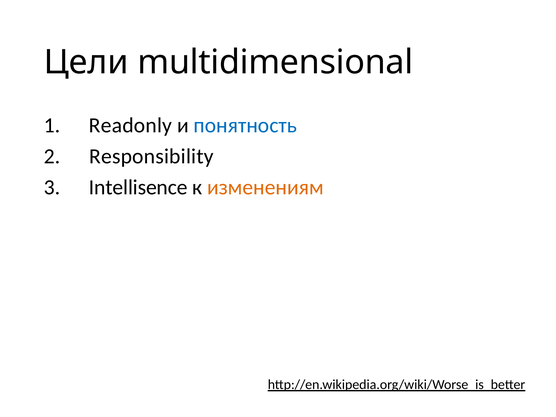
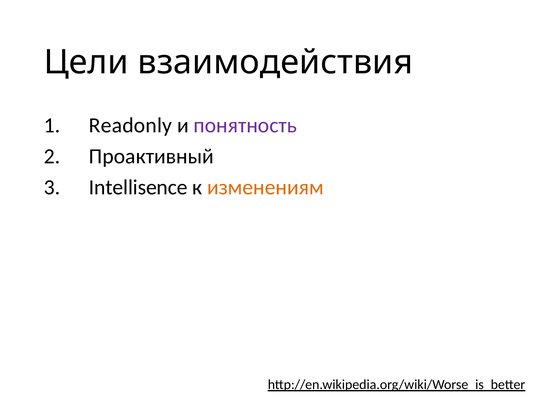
multidimensional: multidimensional -> взаимодействия (275, 62)
понятность colour: blue -> purple (245, 125)
Responsibility: Responsibility -> Проактивный (151, 156)
